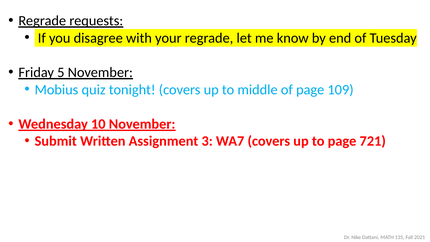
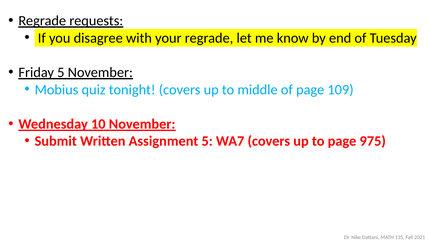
Assignment 3: 3 -> 5 (207, 141)
721: 721 -> 975 (373, 141)
